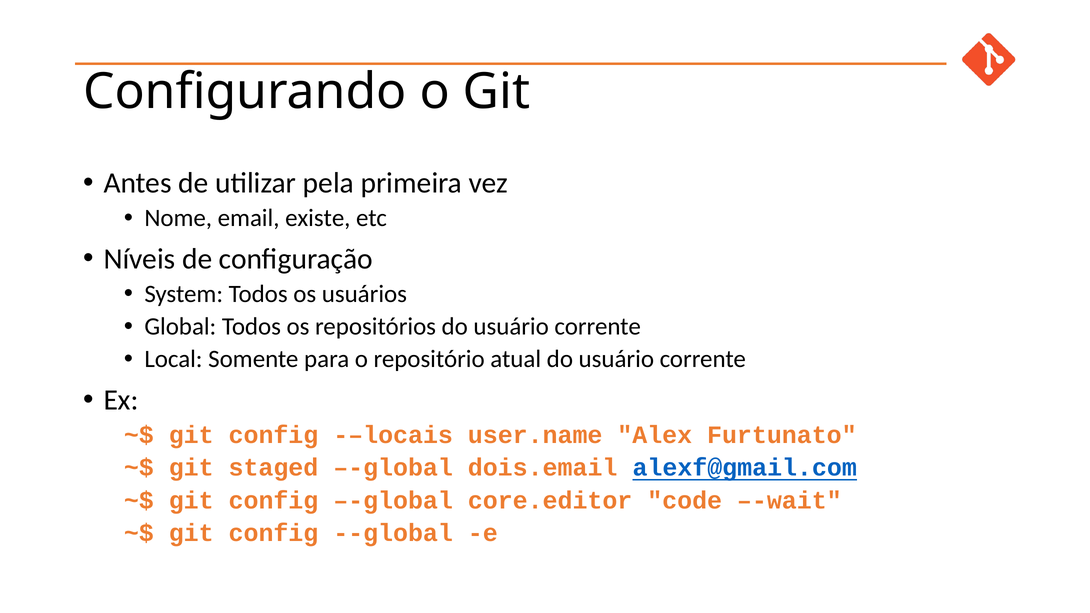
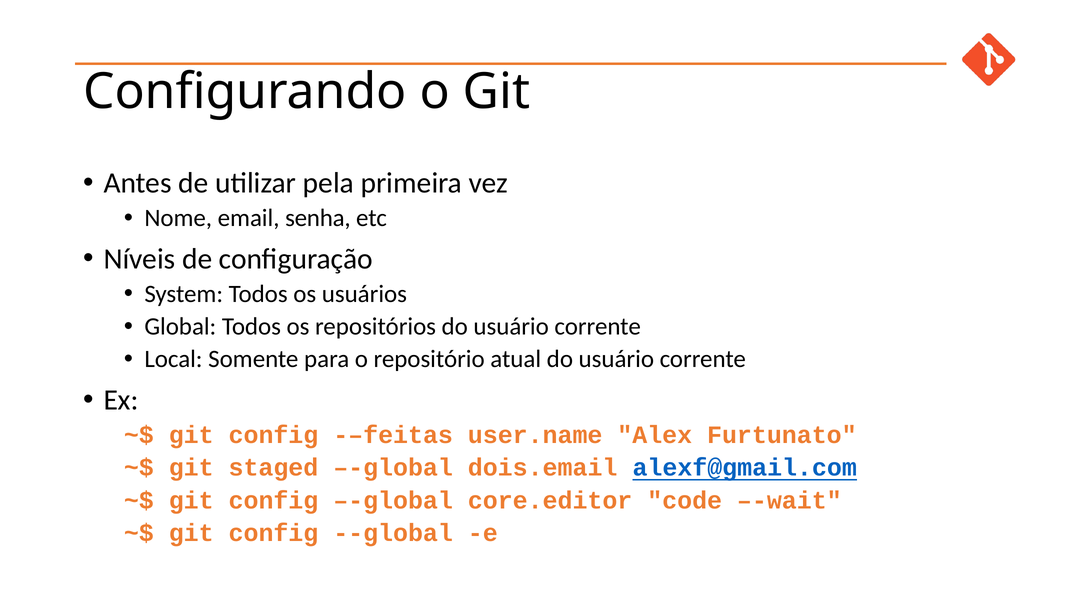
existe: existe -> senha (318, 218)
-–locais: -–locais -> -–feitas (393, 435)
